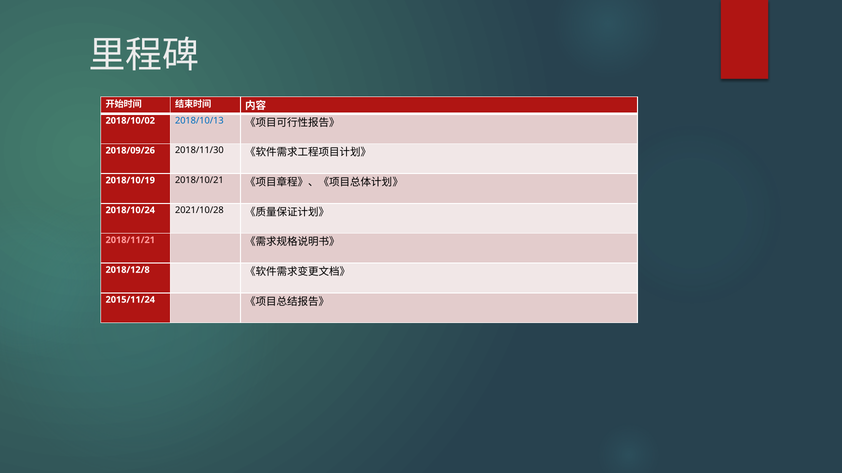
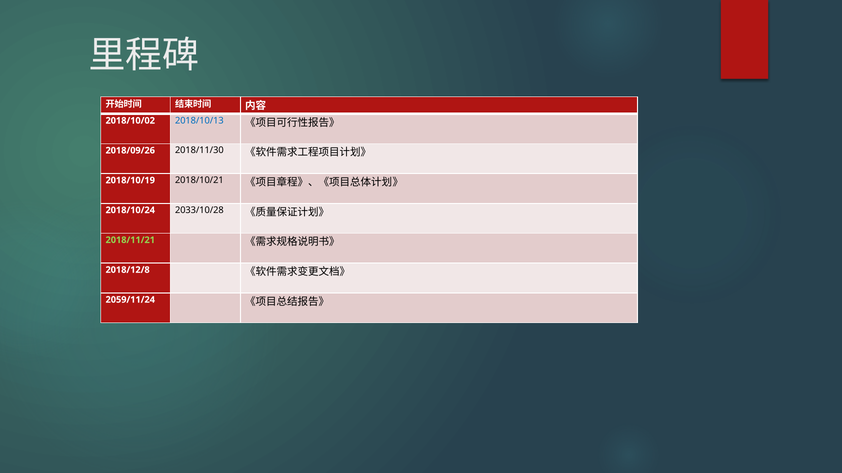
2021/10/28: 2021/10/28 -> 2033/10/28 (199, 210)
2018/11/21 colour: pink -> light green (130, 240)
2015/11/24: 2015/11/24 -> 2059/11/24 (130, 300)
